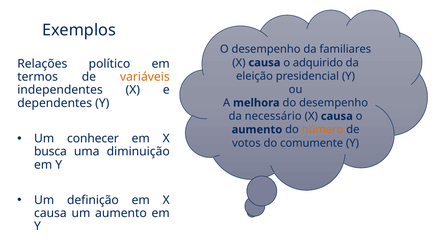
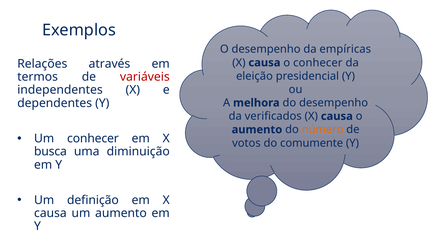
familiares: familiares -> empíricas (345, 49)
o adquirido: adquirido -> conhecer (318, 63)
político: político -> através (109, 64)
variáveis colour: orange -> red (145, 77)
necessário: necessário -> verificados (273, 116)
